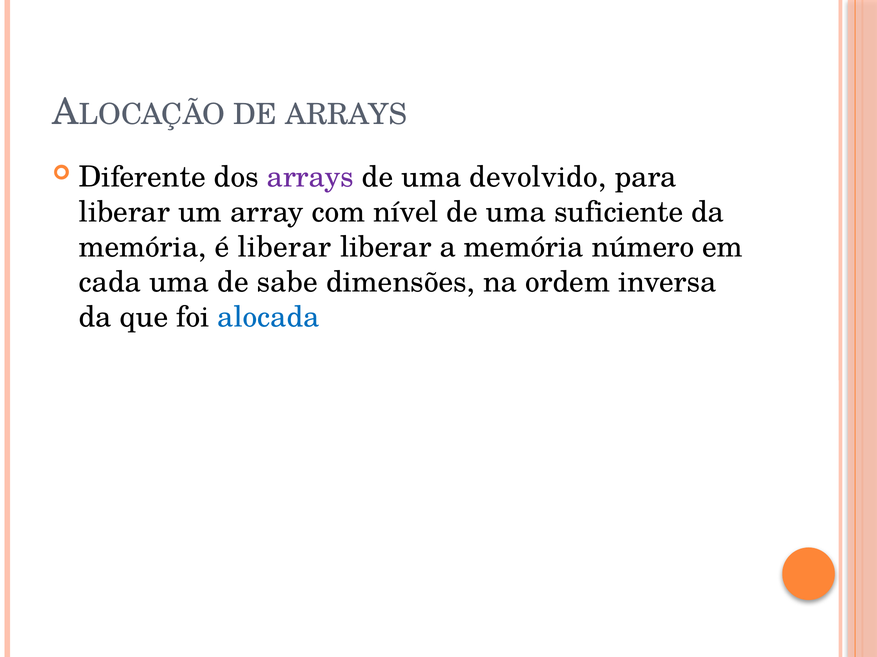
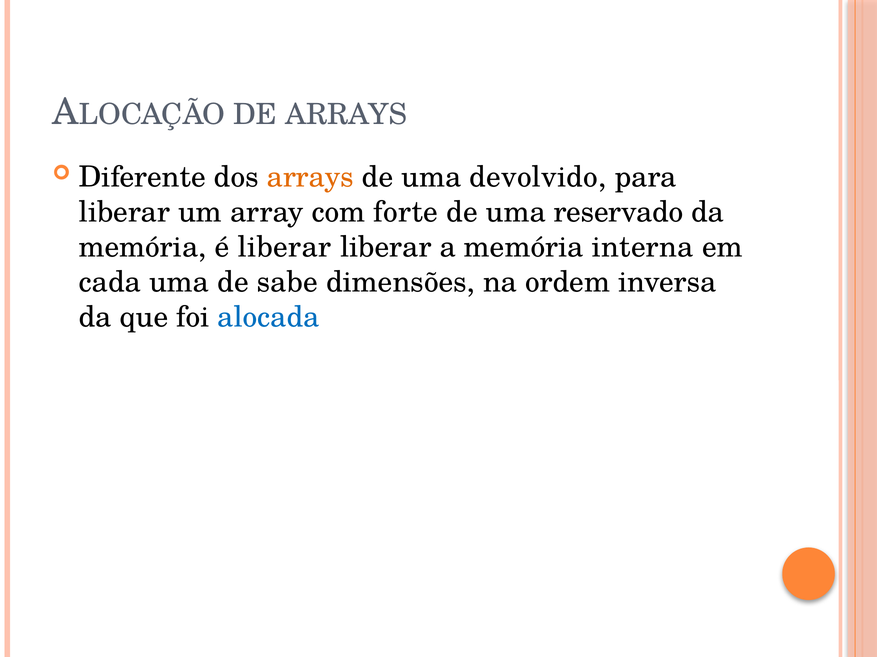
arrays colour: purple -> orange (310, 177)
nível: nível -> forte (406, 212)
suficiente: suficiente -> reservado (619, 212)
número: número -> interna (643, 248)
